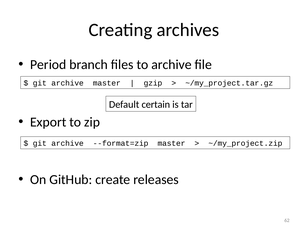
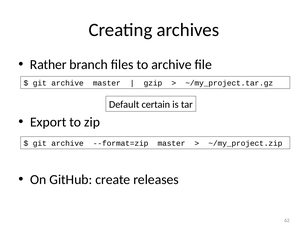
Period: Period -> Rather (48, 65)
